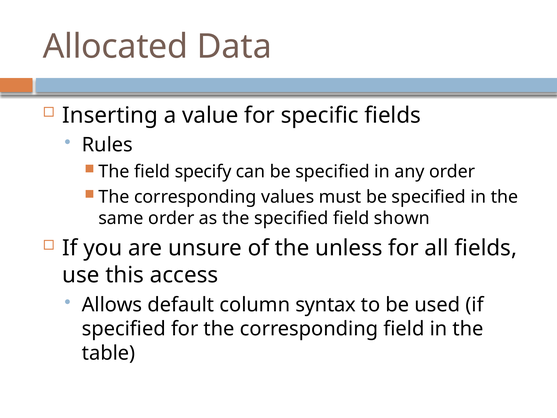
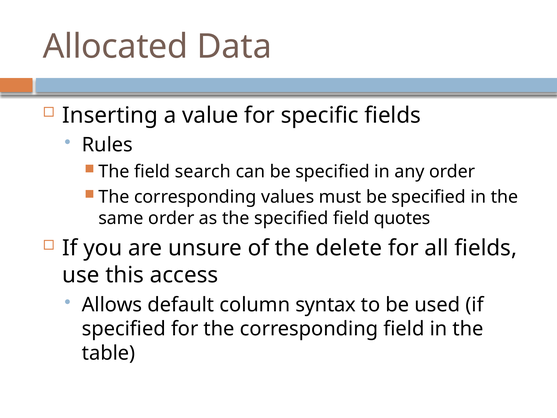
specify: specify -> search (203, 171)
shown: shown -> quotes (402, 218)
unless: unless -> delete (349, 248)
